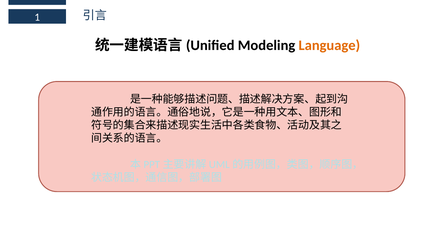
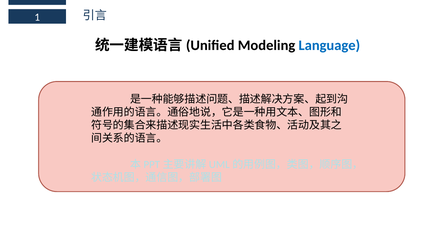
Language colour: orange -> blue (329, 45)
